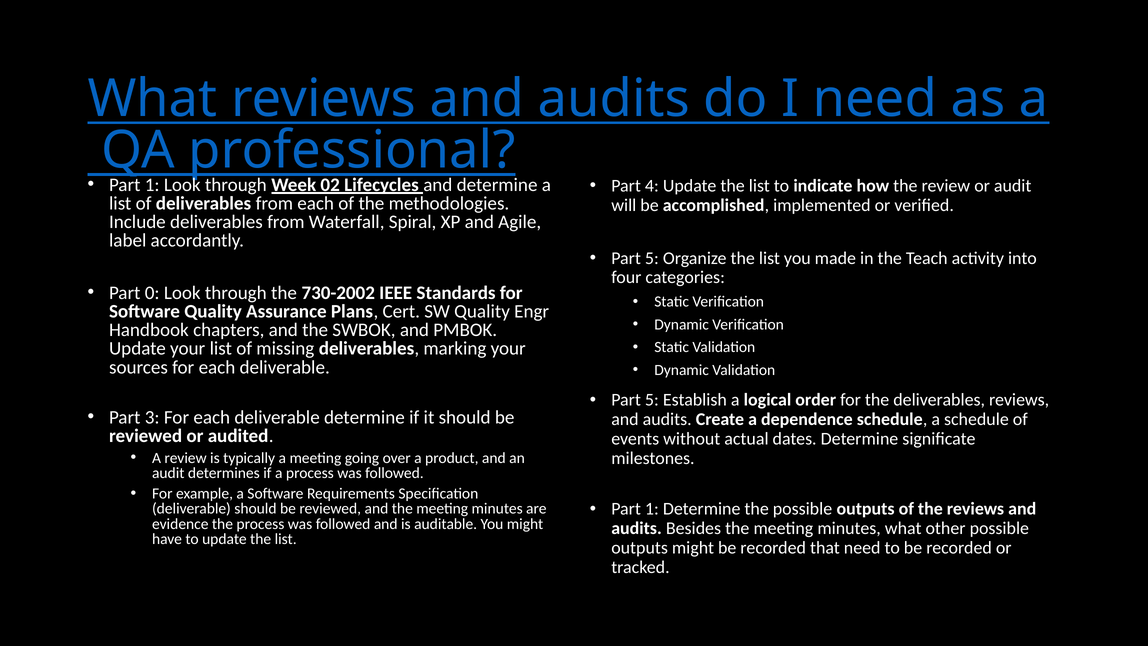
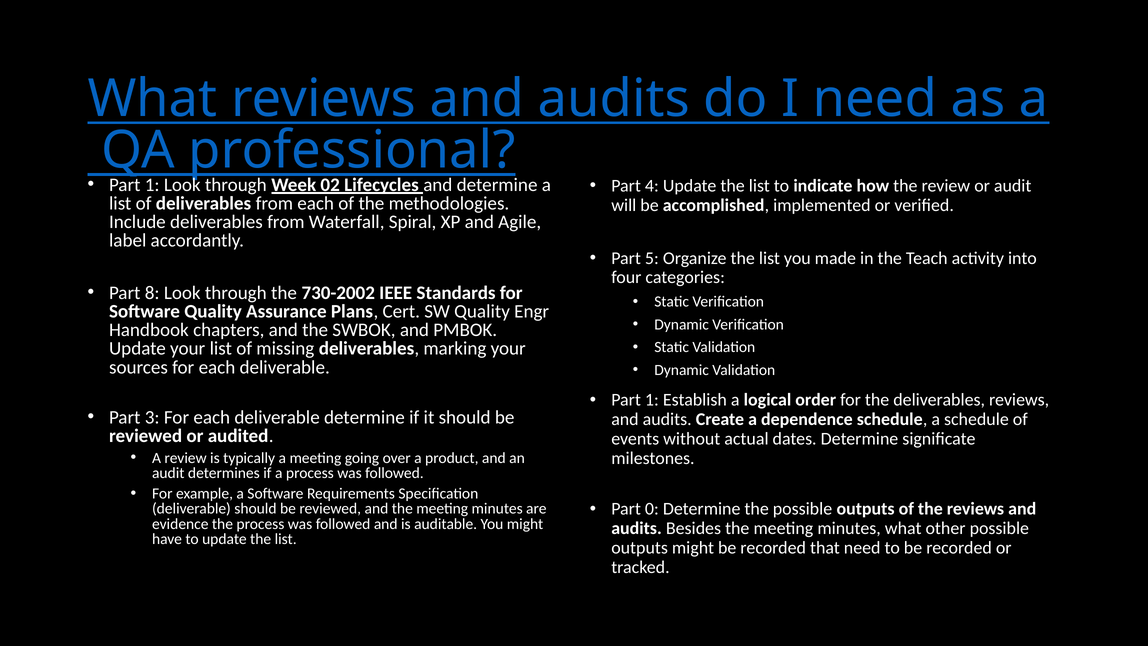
0: 0 -> 8 (152, 293)
5: 5 -> 1 (652, 400)
1: 1 -> 0 (652, 509)
